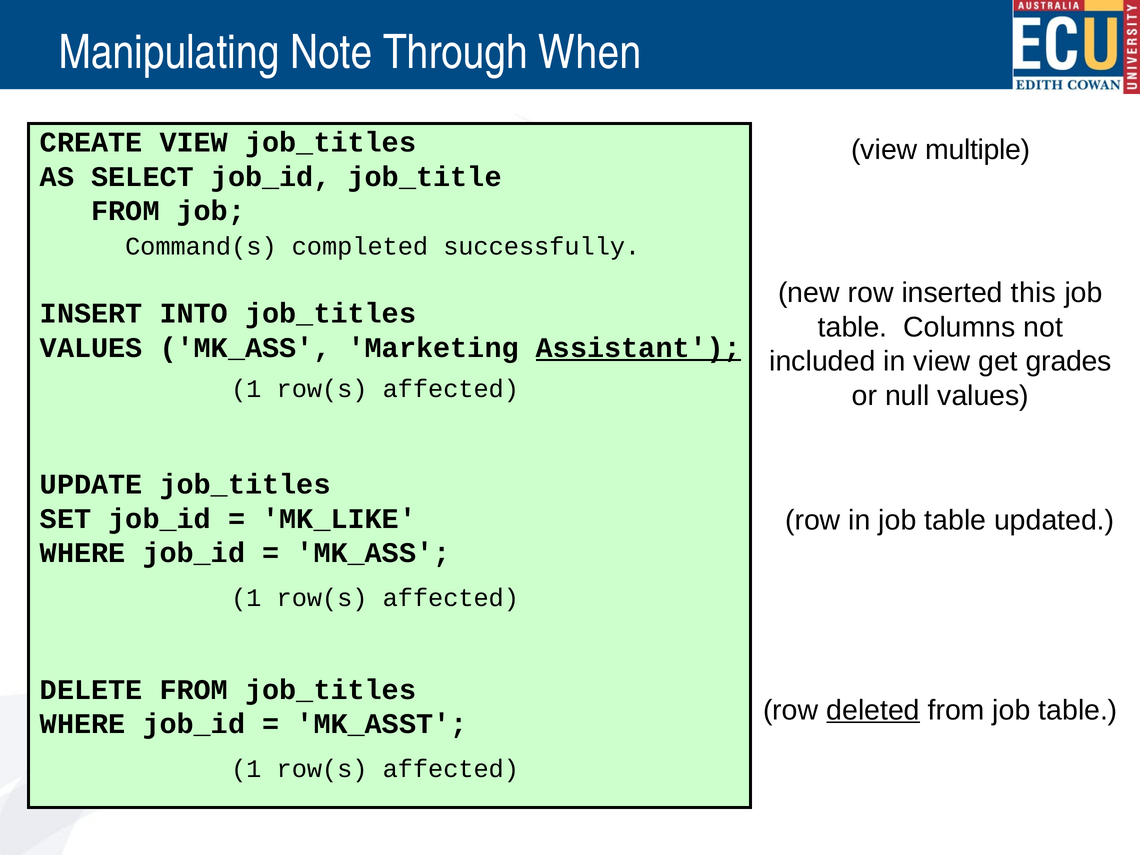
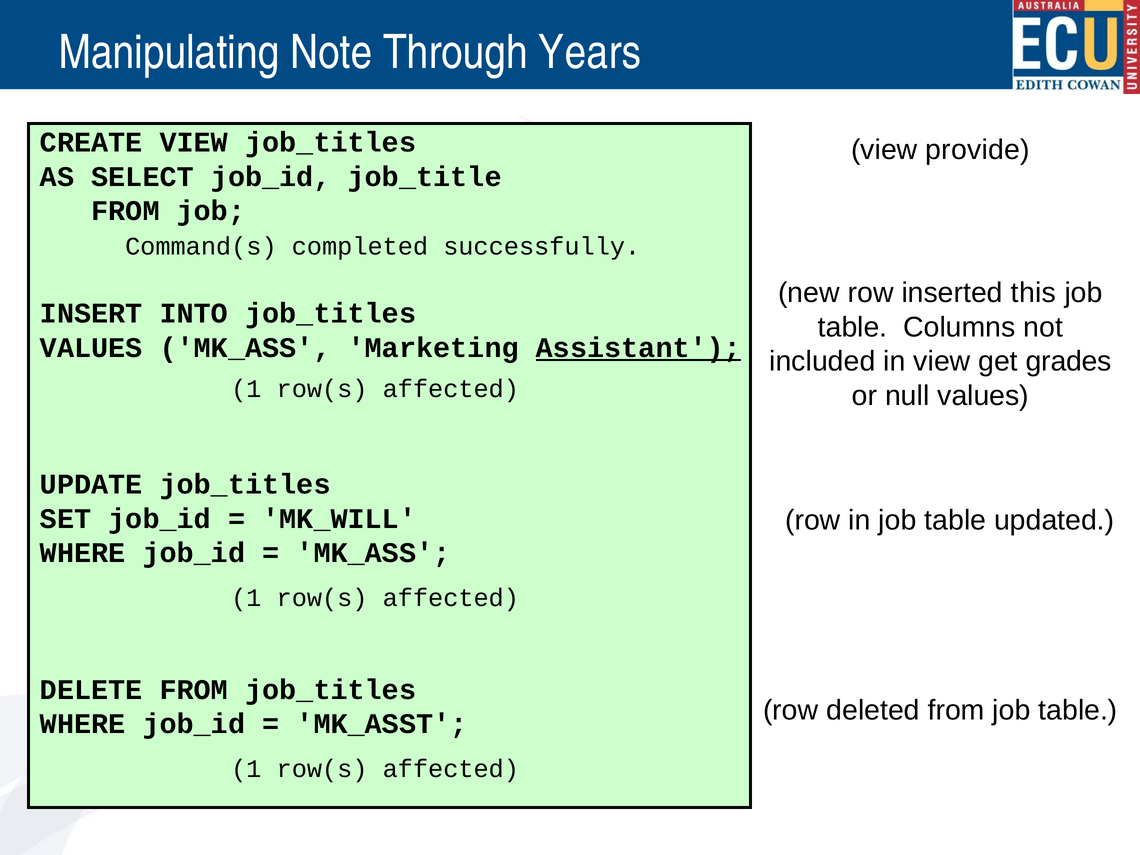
When: When -> Years (590, 53)
multiple: multiple -> provide (977, 150)
MK_LIKE: MK_LIKE -> MK_WILL (339, 519)
deleted underline: present -> none (873, 710)
